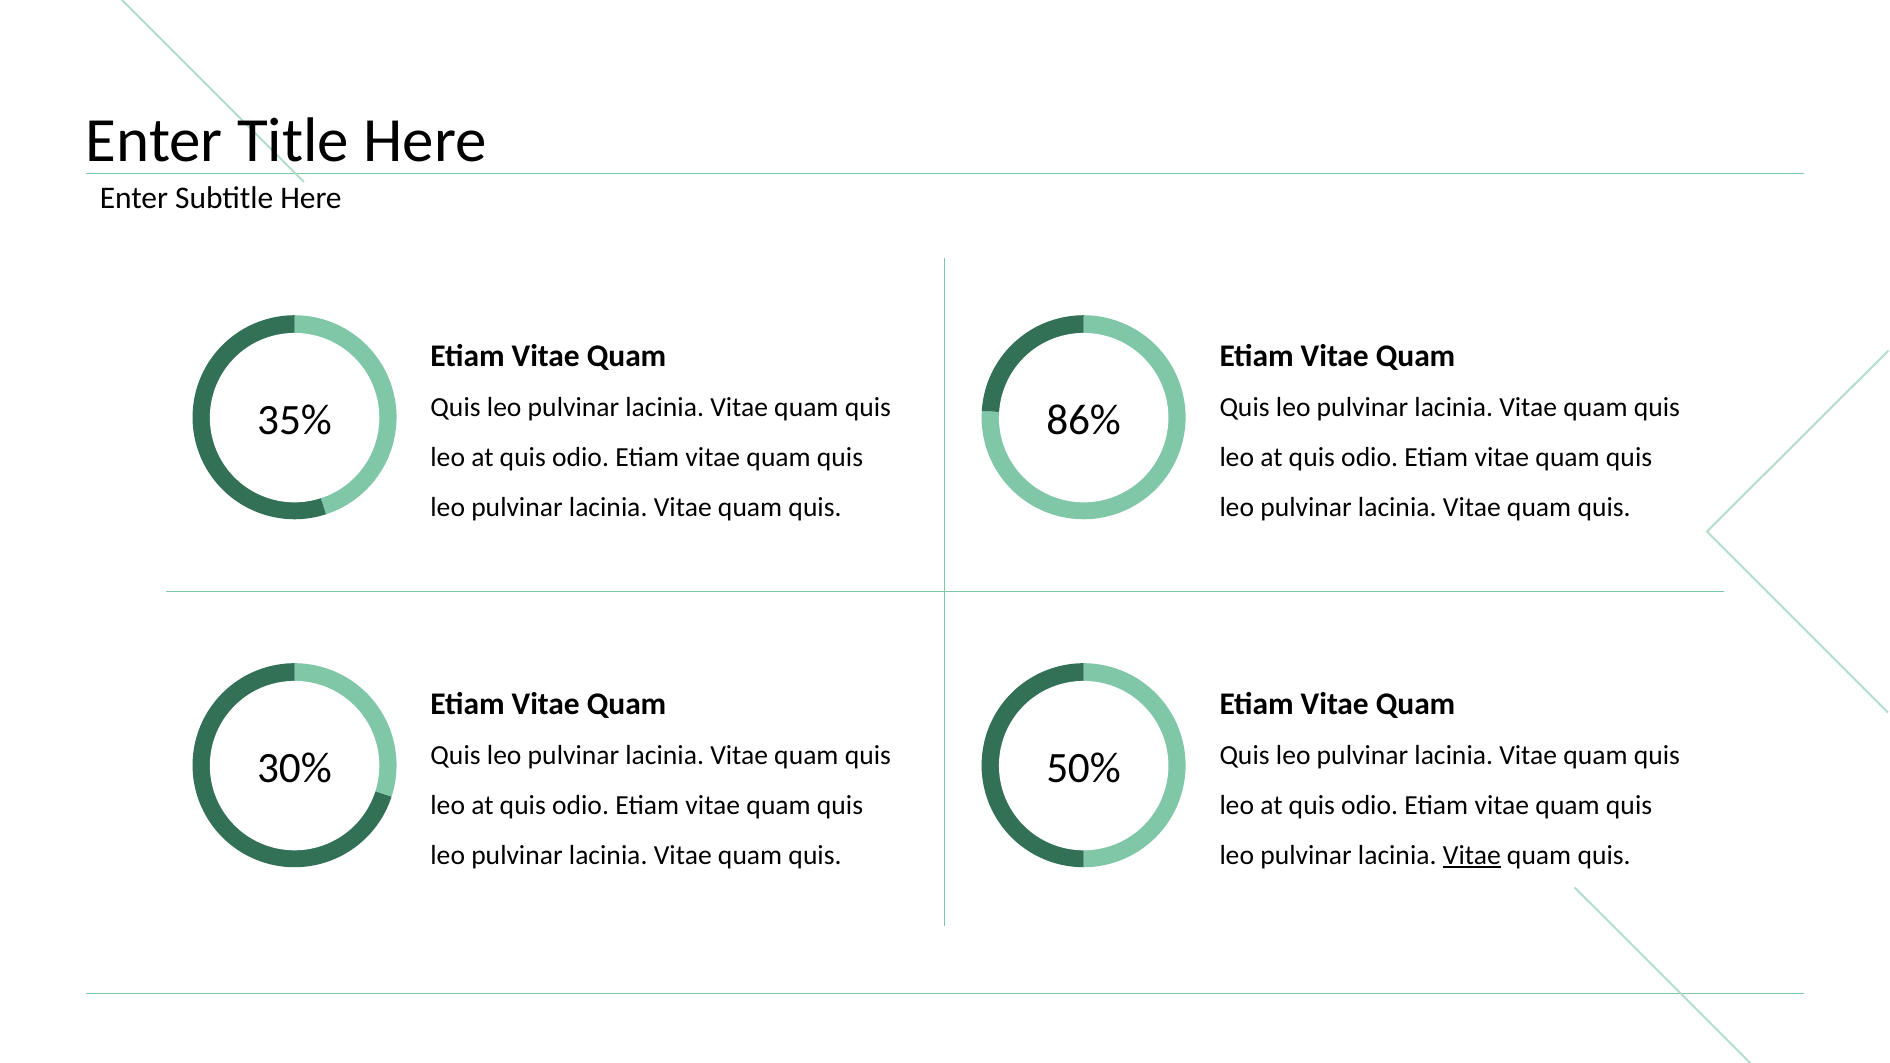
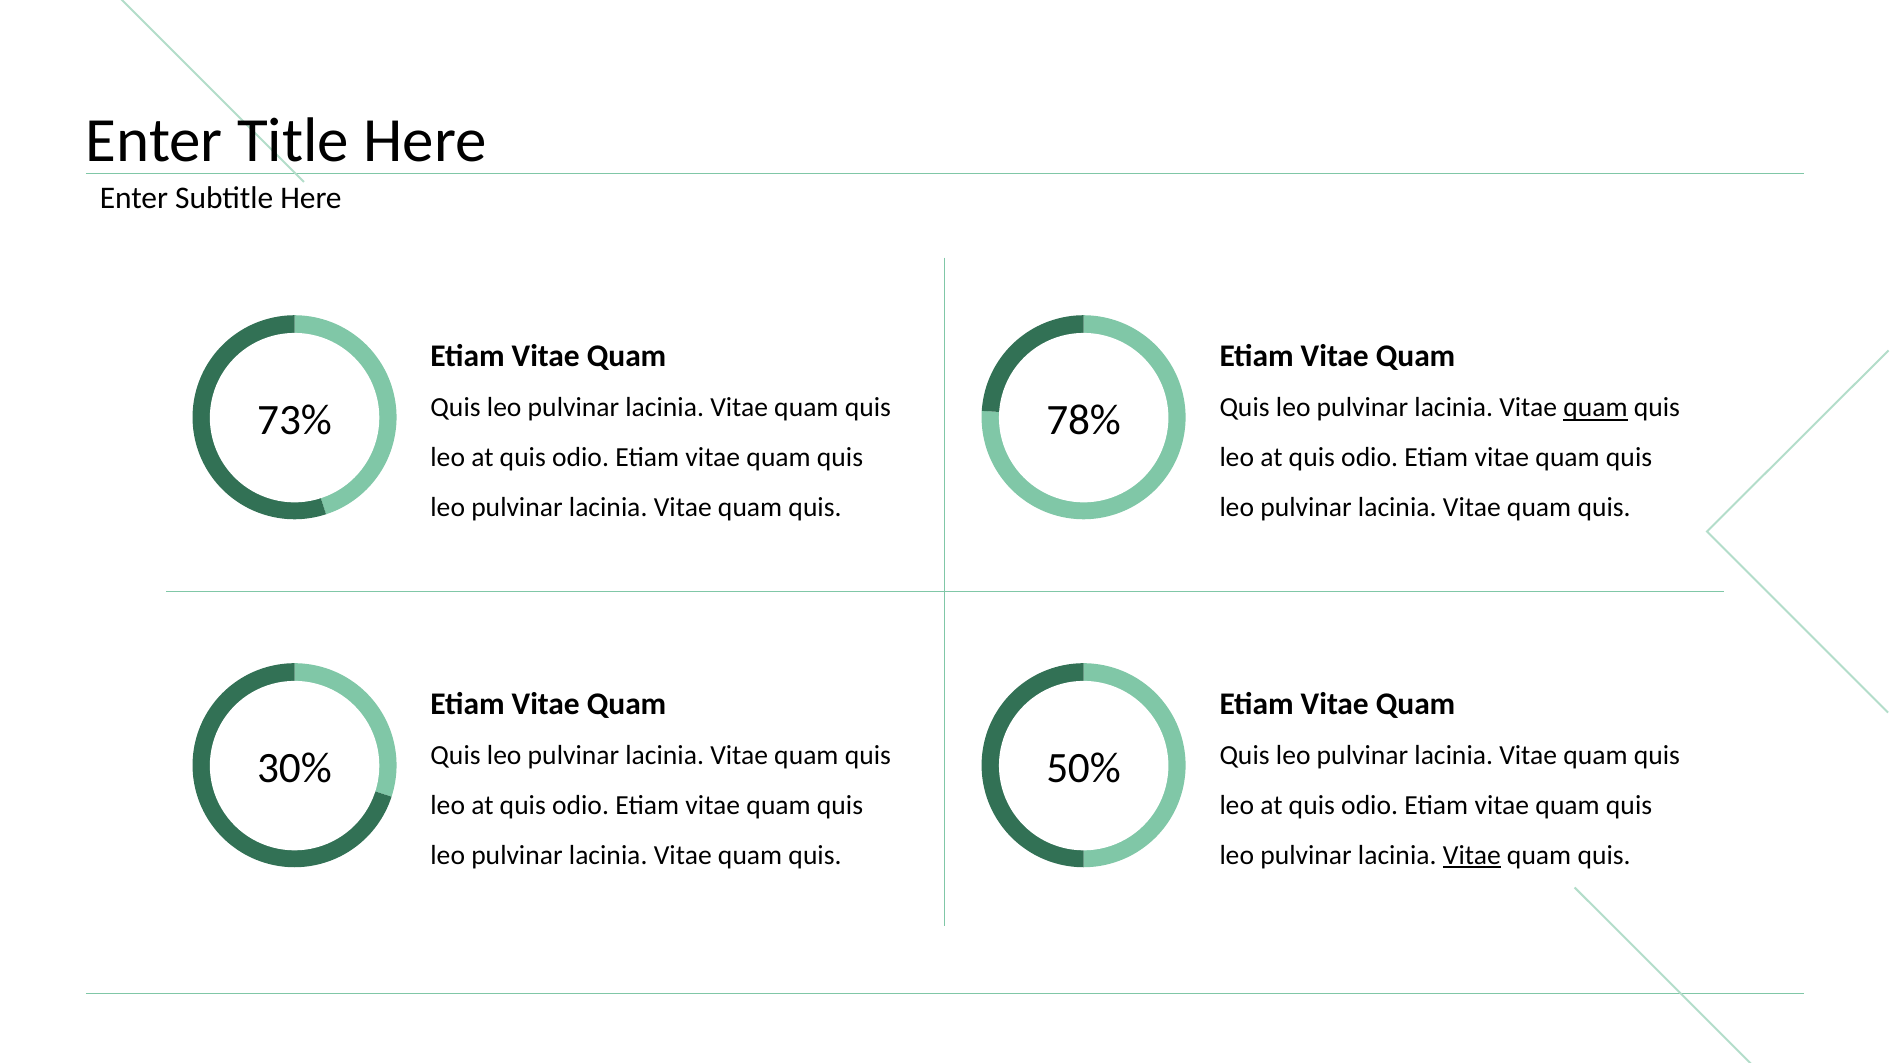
quam underline: none -> present (1595, 408)
35%: 35% -> 73% (294, 421)
86%: 86% -> 78% (1084, 421)
